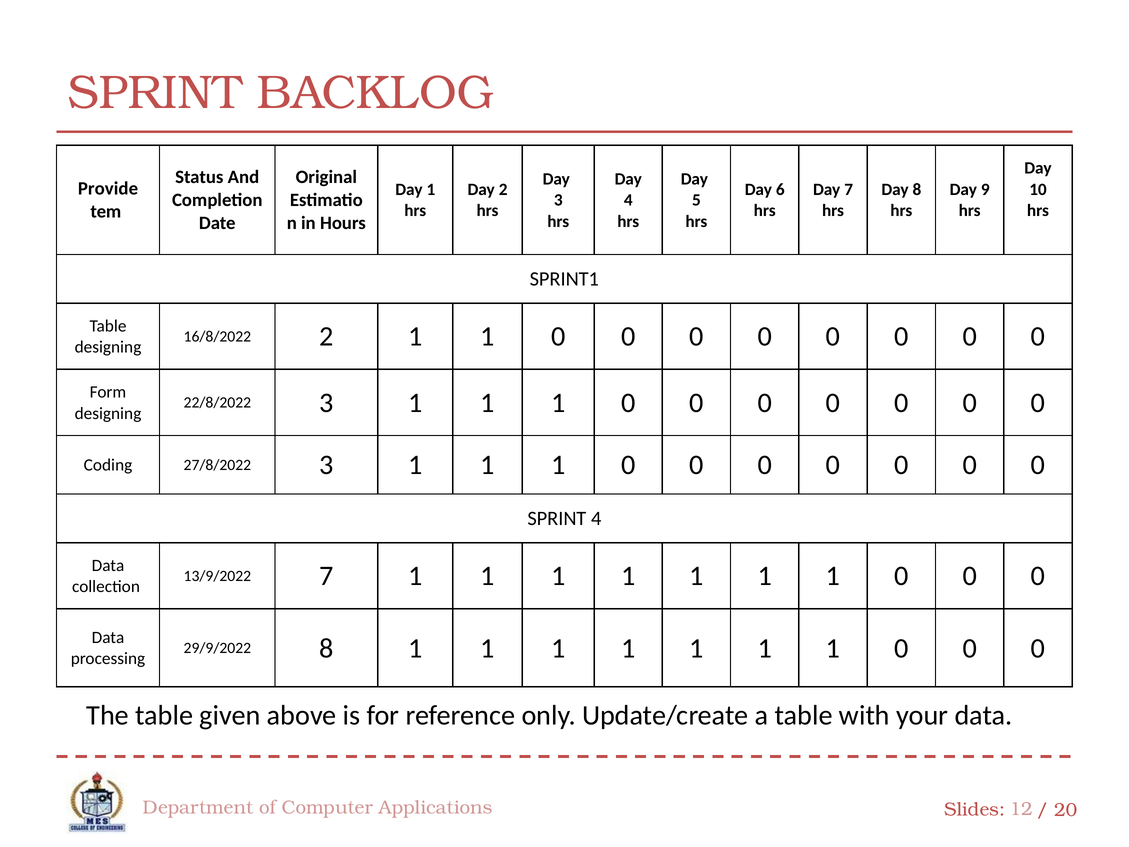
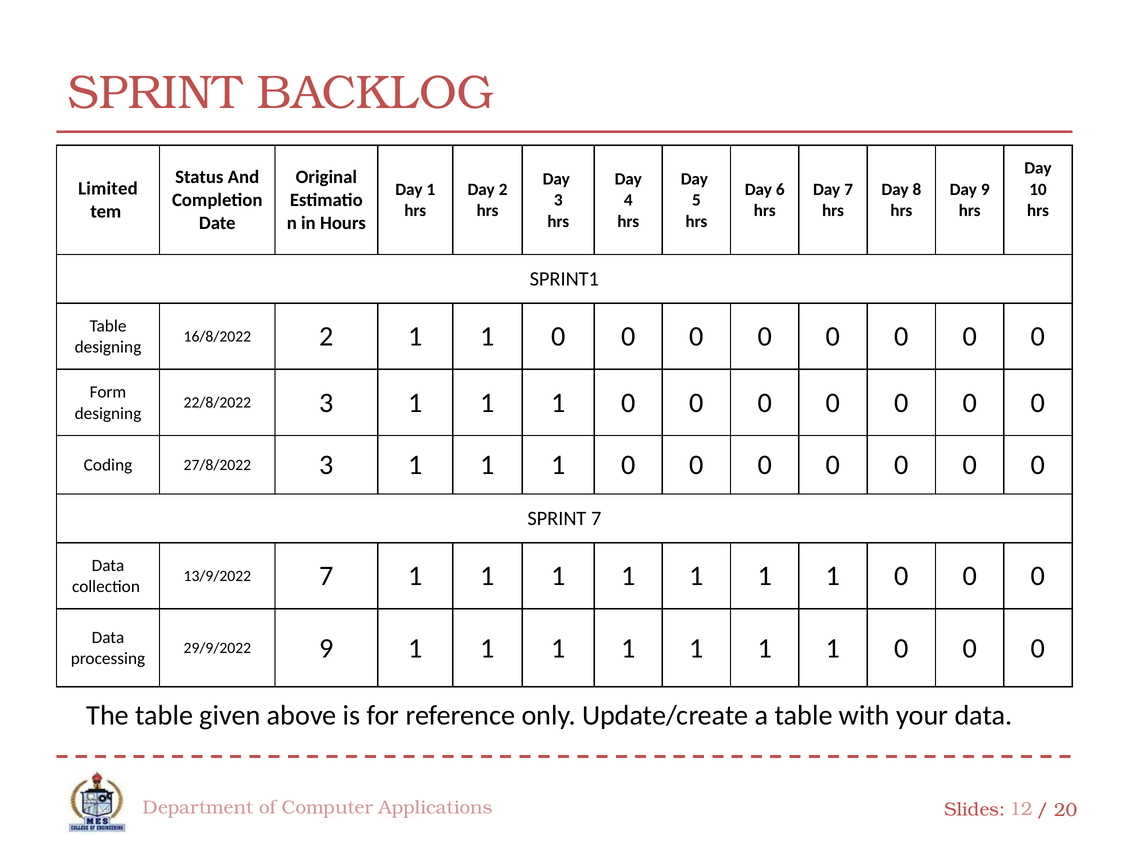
Provide: Provide -> Limited (108, 189)
SPRINT 4: 4 -> 7 (596, 518)
29/9/2022 8: 8 -> 9 (326, 648)
